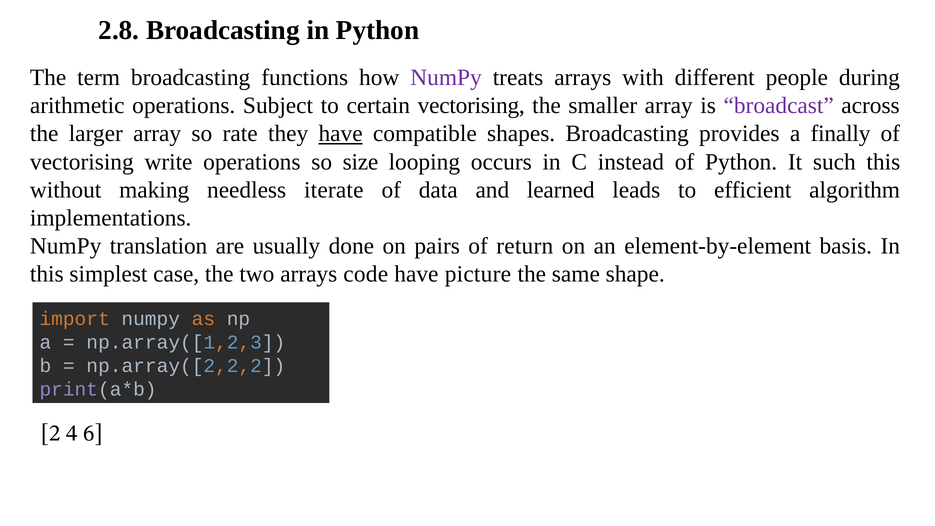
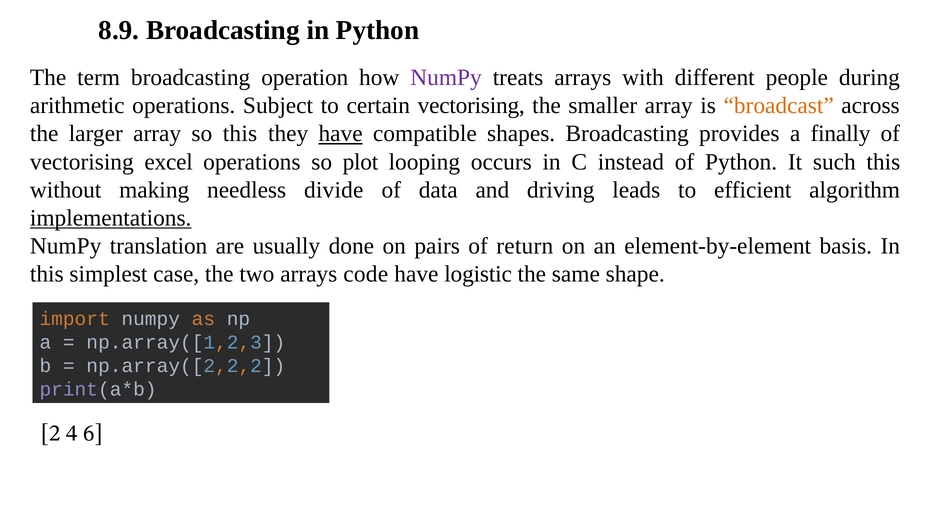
2.8: 2.8 -> 8.9 (119, 30)
functions: functions -> operation (305, 78)
broadcast colour: purple -> orange (779, 106)
so rate: rate -> this (240, 134)
write: write -> excel (169, 162)
size: size -> plot (360, 162)
iterate: iterate -> divide (334, 190)
learned: learned -> driving (561, 190)
implementations underline: none -> present (111, 218)
picture: picture -> logistic (478, 274)
